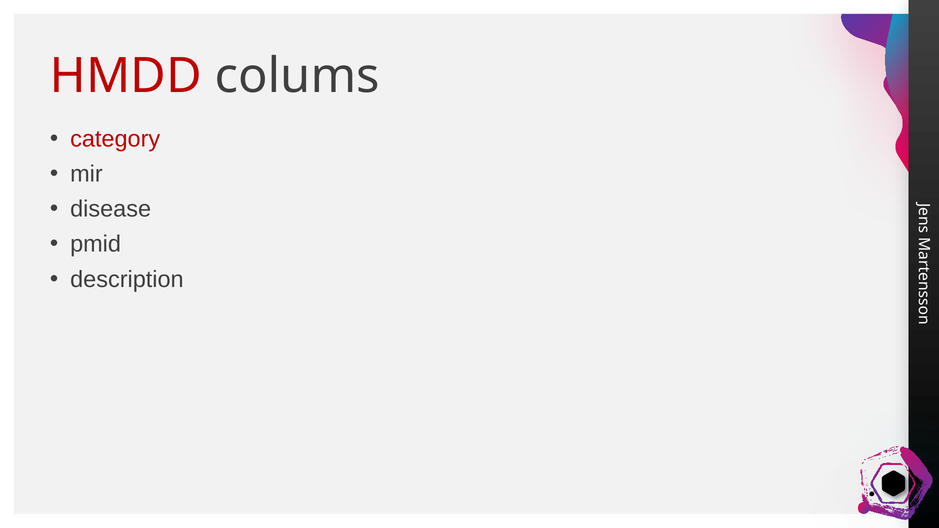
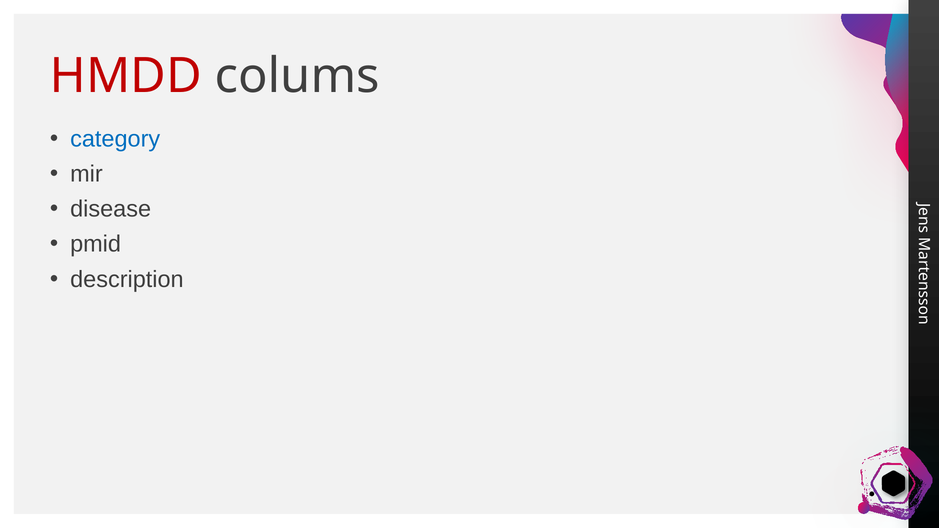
category colour: red -> blue (115, 139)
